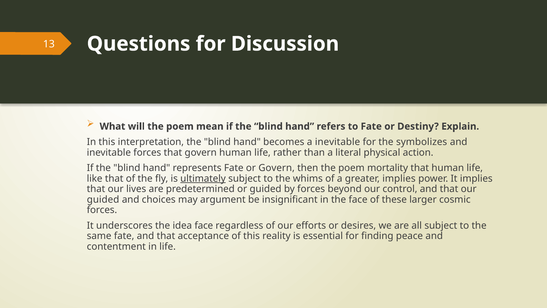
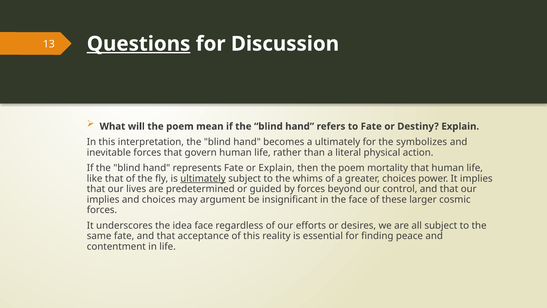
Questions underline: none -> present (139, 44)
a inevitable: inevitable -> ultimately (338, 142)
or Govern: Govern -> Explain (277, 168)
greater implies: implies -> choices (399, 178)
guided: guided -> implies (103, 199)
